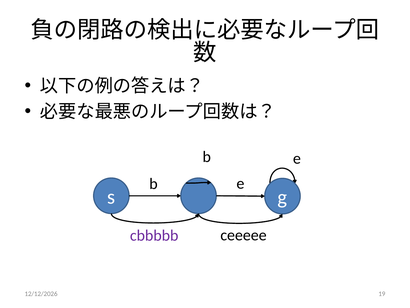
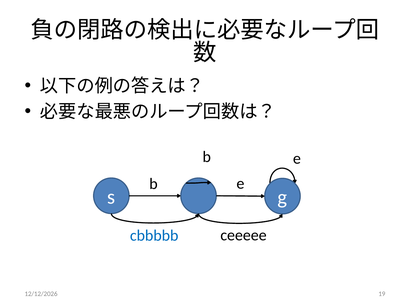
cbbbbb colour: purple -> blue (154, 235)
